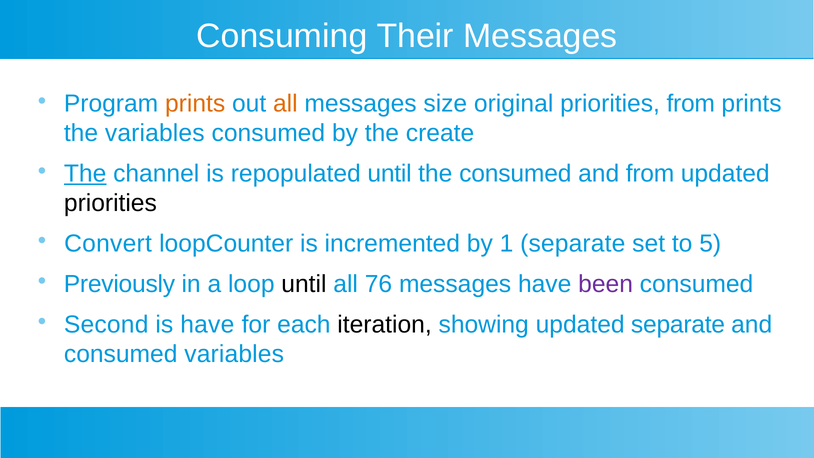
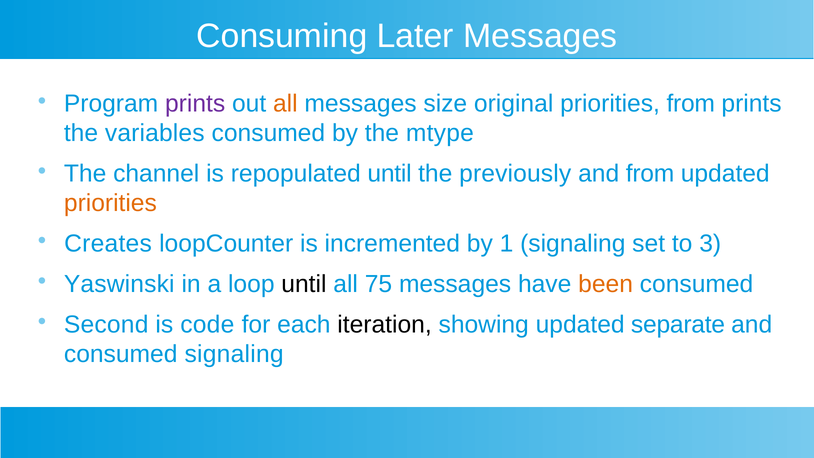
Their: Their -> Later (415, 36)
prints colour: orange -> purple (195, 104)
create: create -> mtype (440, 133)
The underline: present -> none (85, 174)
the consumed: consumed -> previously (515, 174)
priorities colour: black -> orange (110, 203)
Convert: Convert -> Creates (108, 244)
1 separate: separate -> signaling (573, 244)
5: 5 -> 3 (710, 244)
Previously: Previously -> Yaswinski (119, 284)
76: 76 -> 75 (378, 284)
been colour: purple -> orange (606, 284)
is have: have -> code (207, 324)
consumed variables: variables -> signaling (234, 354)
